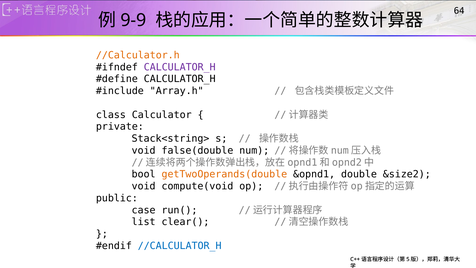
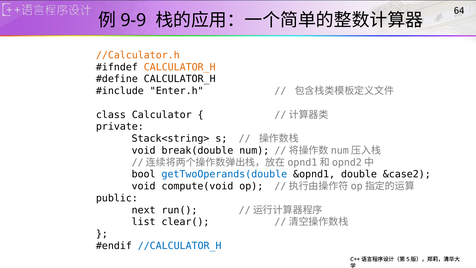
CALCULATOR_H colour: purple -> orange (180, 67)
Array.h: Array.h -> Enter.h (177, 91)
false(double: false(double -> break(double (197, 150)
getTwoOperands(double colour: orange -> blue (224, 174)
&size2: &size2 -> &case2 (407, 174)
case: case -> next (144, 210)
